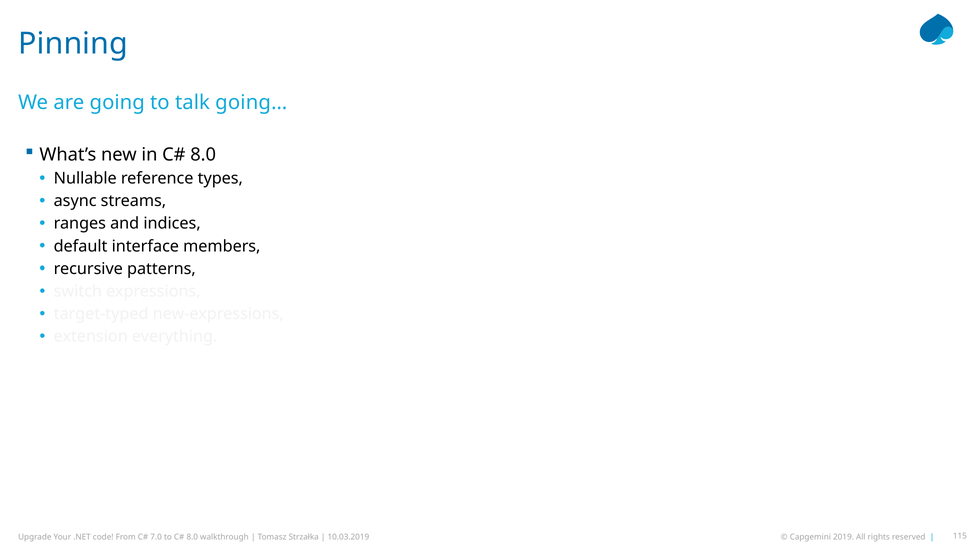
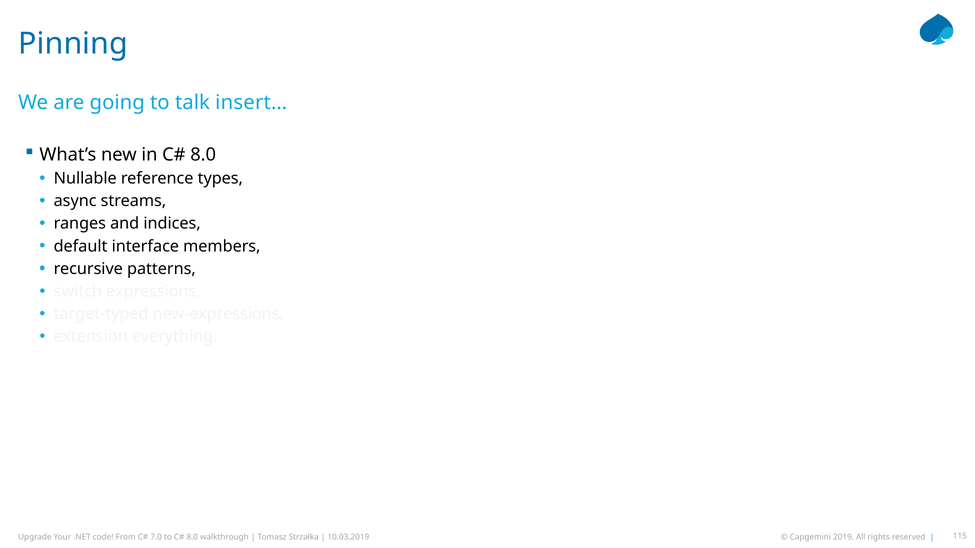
going…: going… -> insert… (251, 103)
